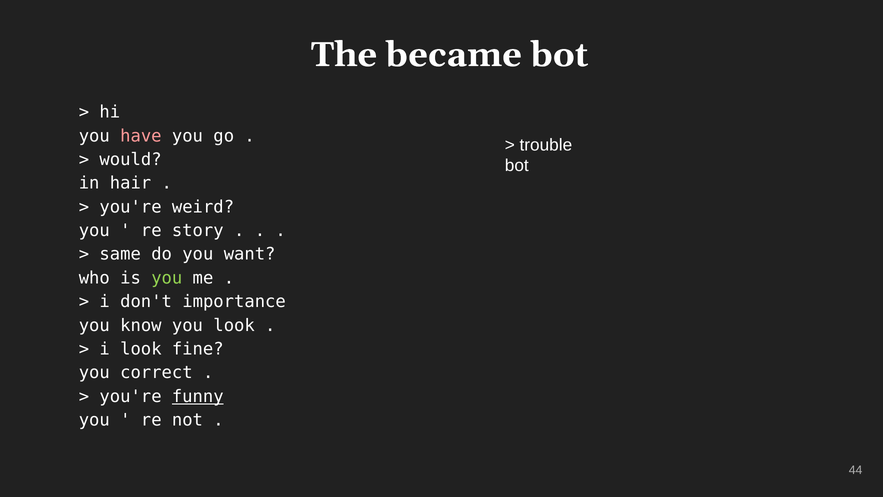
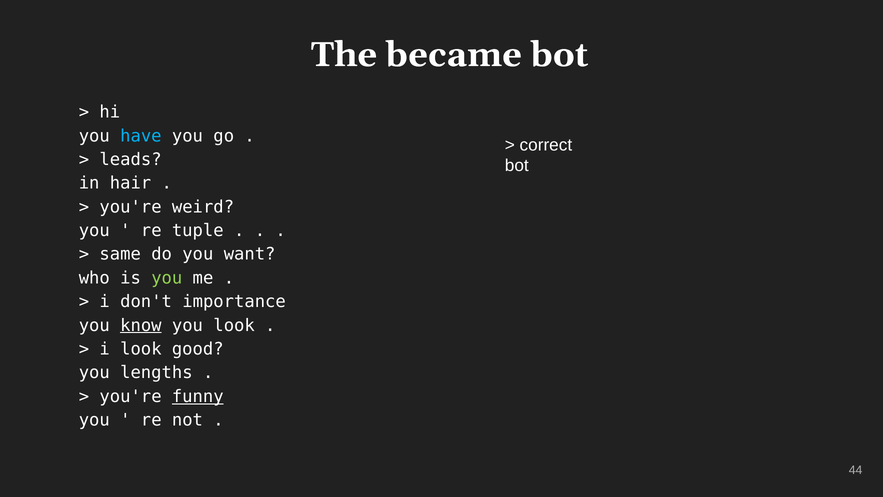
have colour: pink -> light blue (141, 136)
trouble: trouble -> correct (546, 145)
would: would -> leads (131, 159)
story: story -> tuple (198, 230)
know underline: none -> present (141, 325)
fine: fine -> good (198, 349)
correct: correct -> lengths (156, 372)
